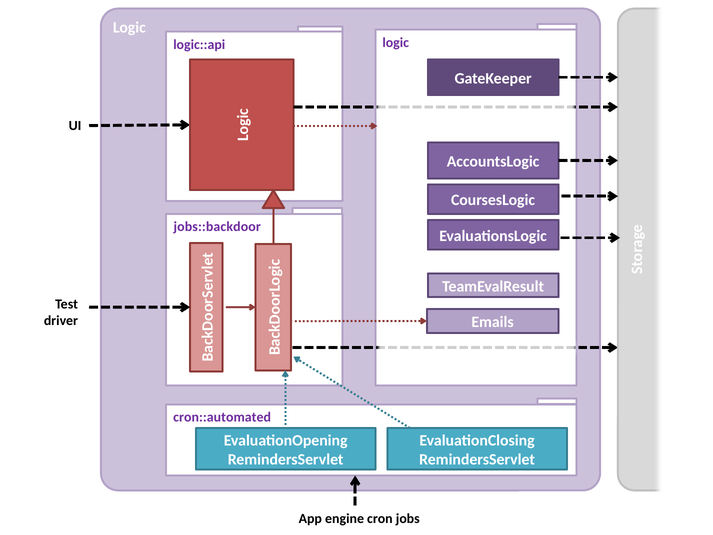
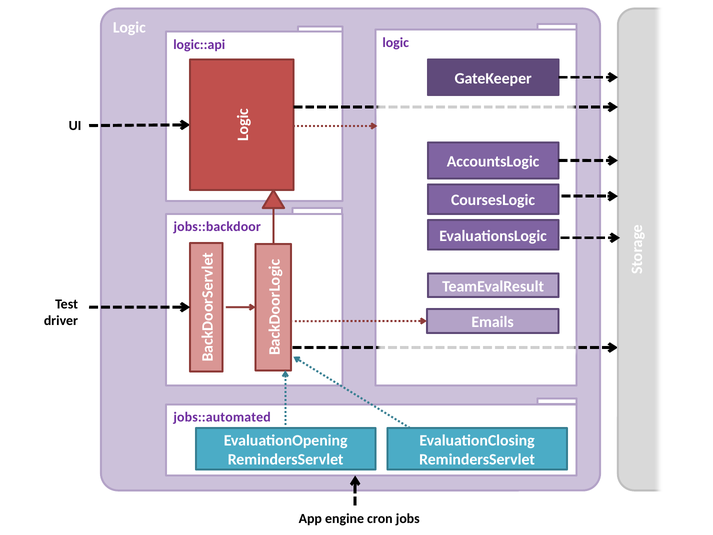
cron::automated: cron::automated -> jobs::automated (222, 417)
